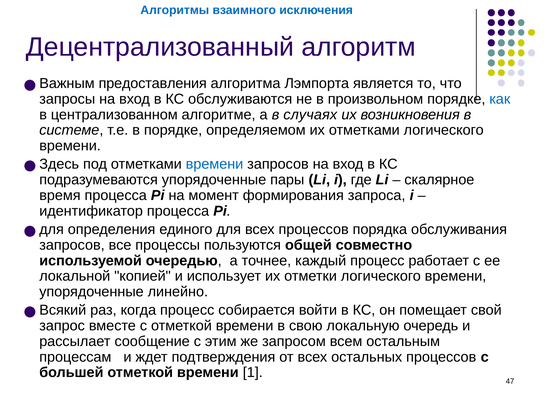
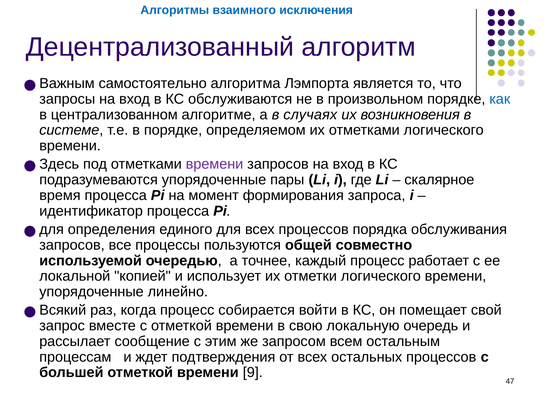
предоставления: предоставления -> самостоятельно (153, 83)
времени colour: blue -> purple (214, 164)
1: 1 -> 9 (253, 373)
